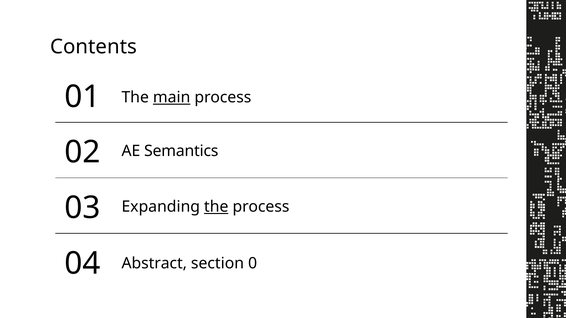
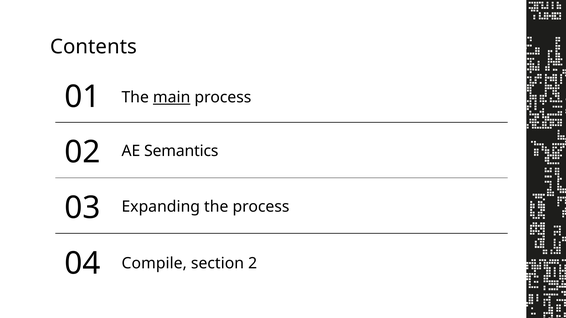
the underline: present -> none (216, 207)
Abstract: Abstract -> Compile (154, 264)
0: 0 -> 2 (253, 264)
